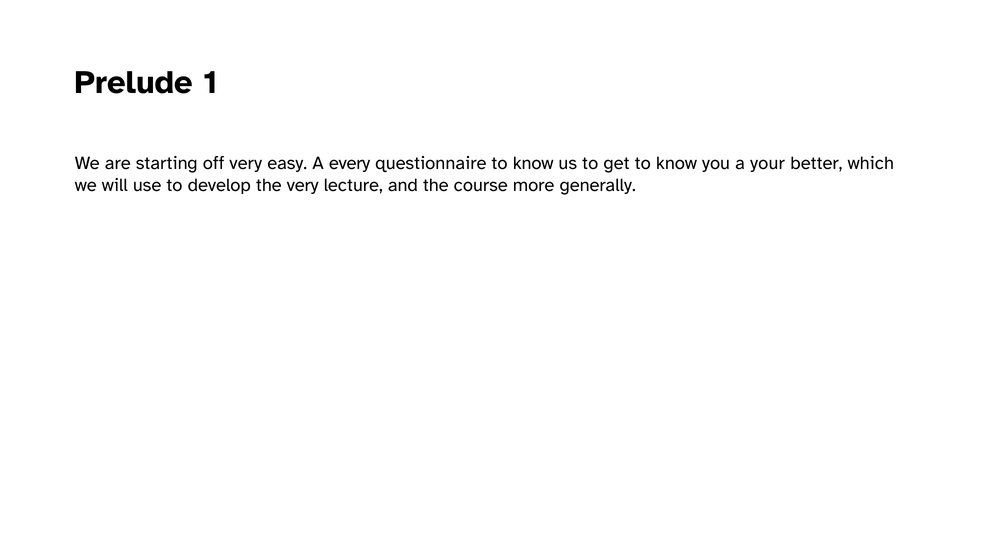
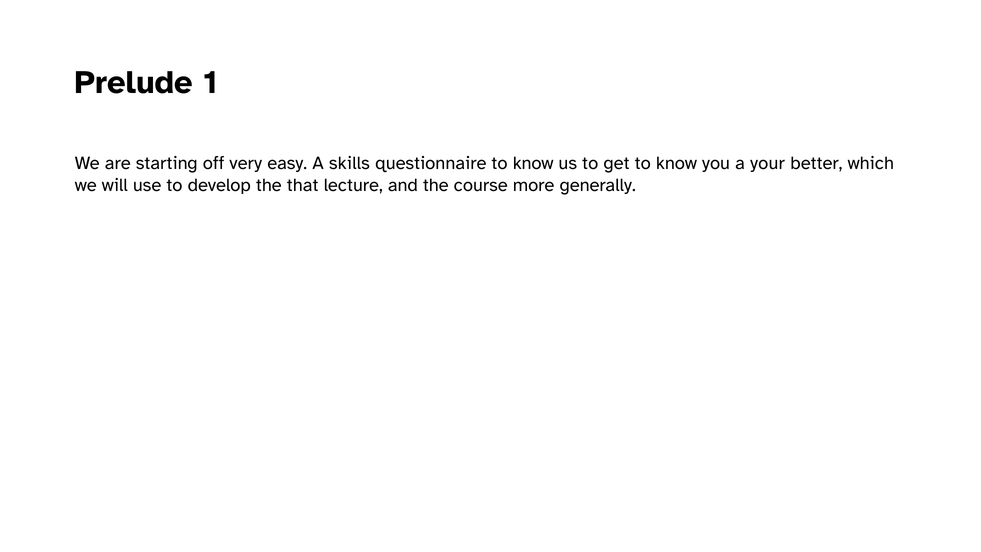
every: every -> skills (349, 163)
the very: very -> that (303, 185)
